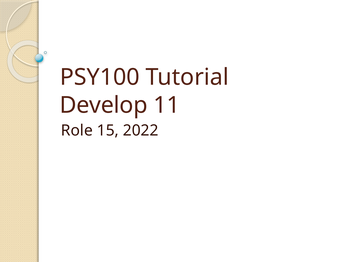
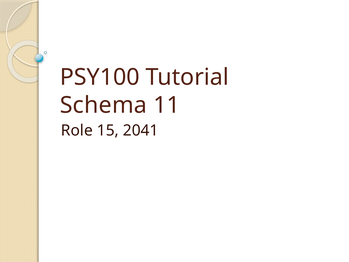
Develop: Develop -> Schema (103, 105)
2022: 2022 -> 2041 (141, 130)
